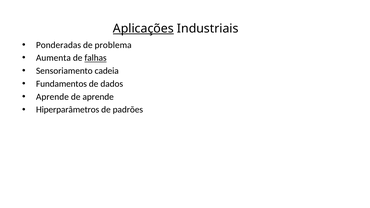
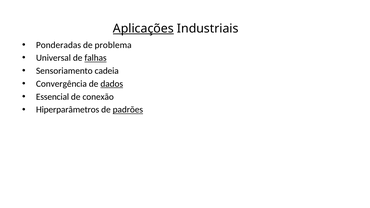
Aumenta: Aumenta -> Universal (53, 58)
Fundamentos: Fundamentos -> Convergência (61, 84)
dados underline: none -> present (112, 84)
Aprende: Aprende -> Essencial (53, 97)
de aprende: aprende -> conexão (98, 97)
padrões underline: none -> present (128, 110)
